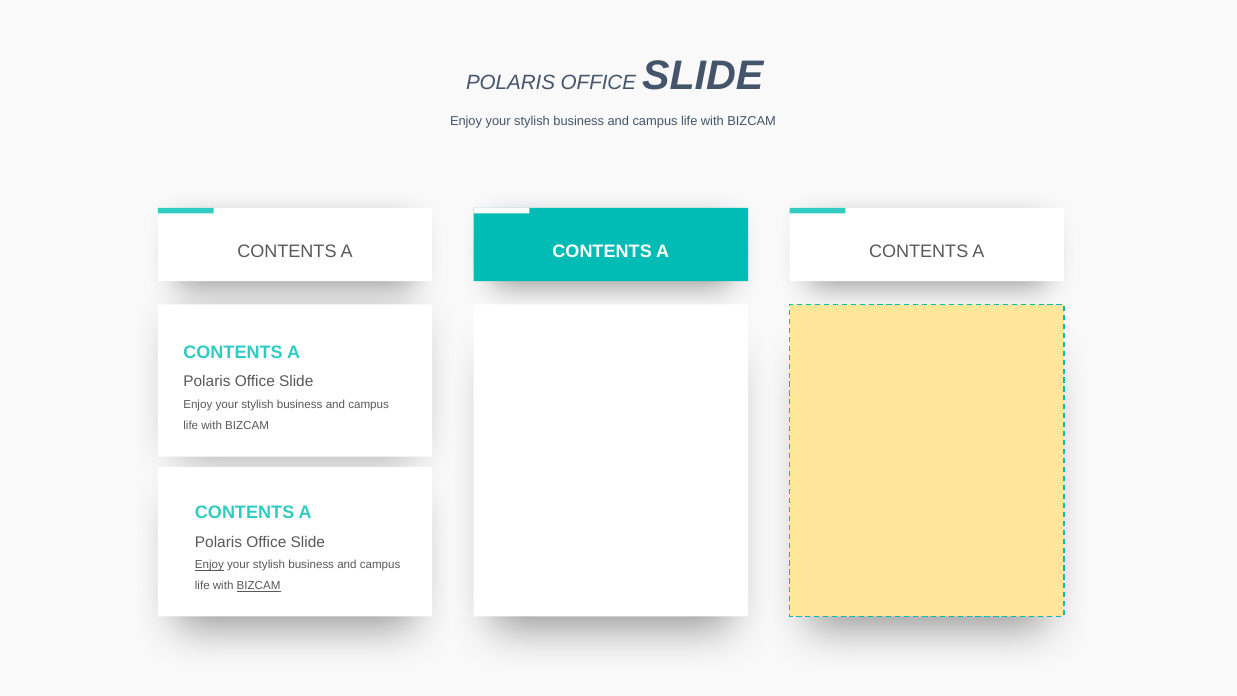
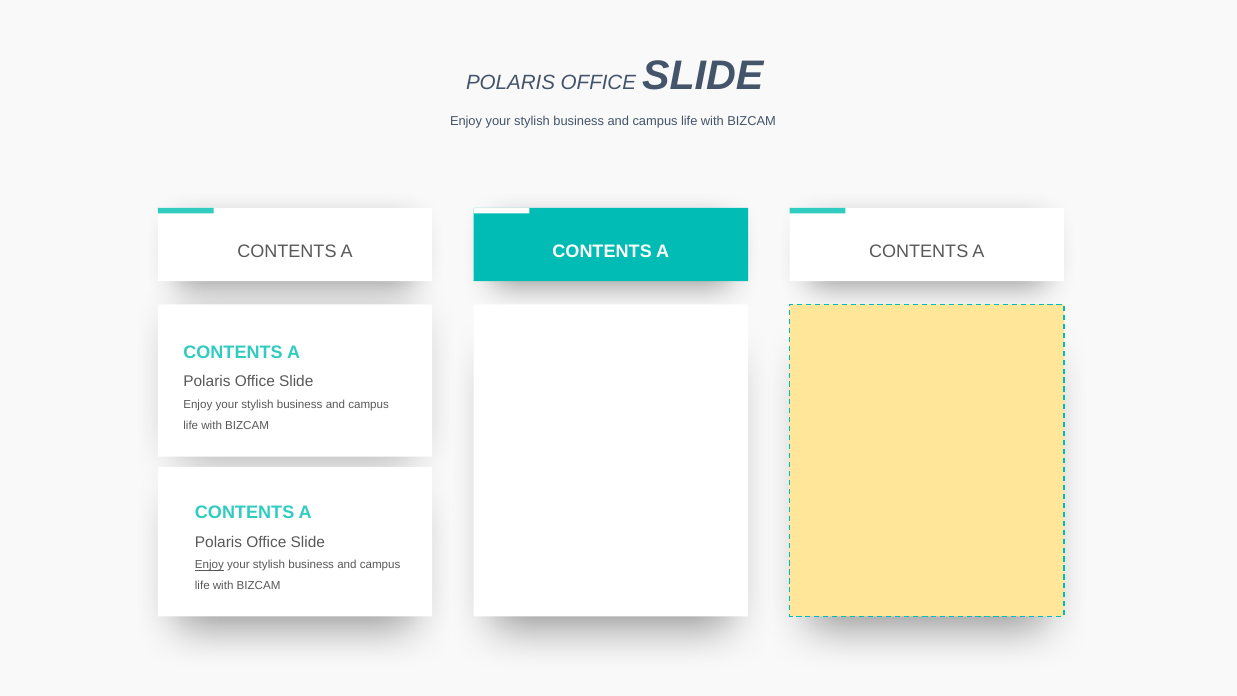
BIZCAM underline: present -> none (259, 586)
